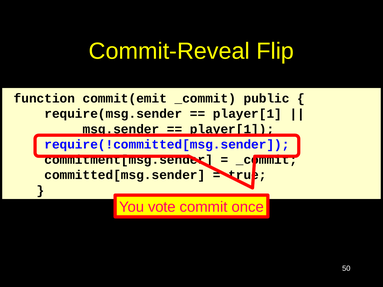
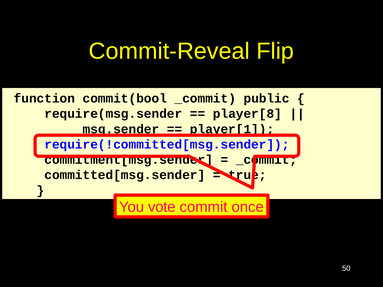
commit(emit: commit(emit -> commit(bool (125, 99)
player[1: player[1 -> player[8 (247, 114)
